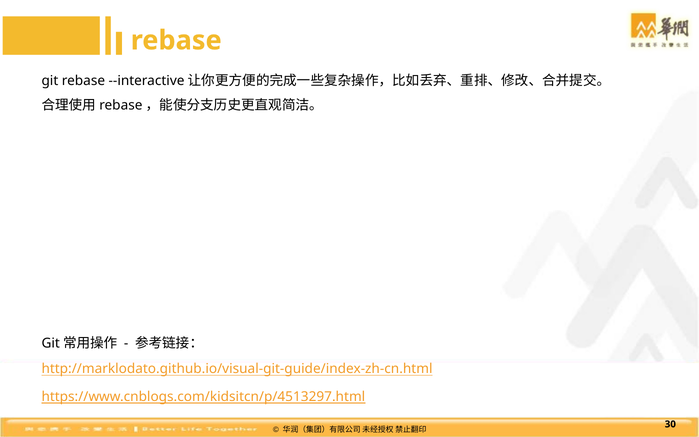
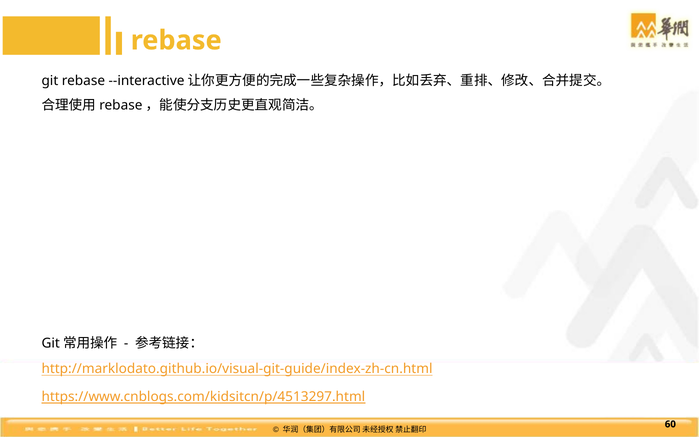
30: 30 -> 60 (670, 424)
